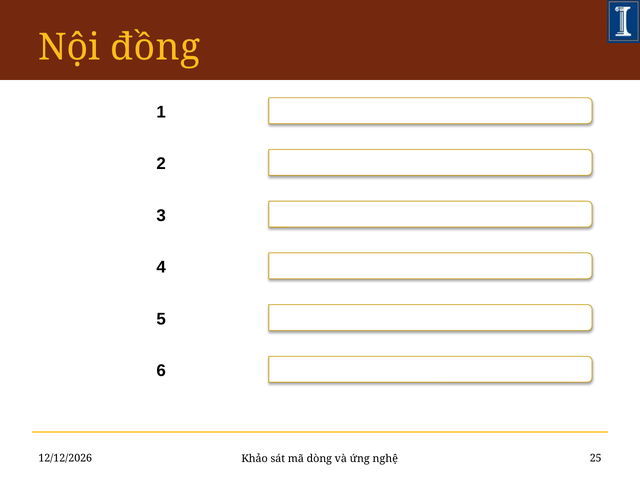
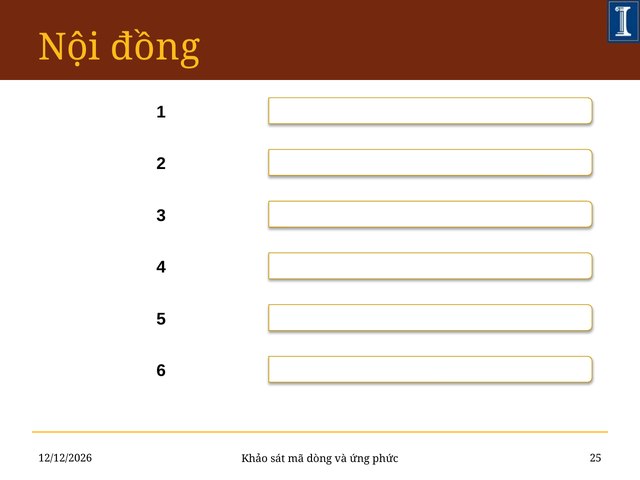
nghệ: nghệ -> phức (385, 459)
